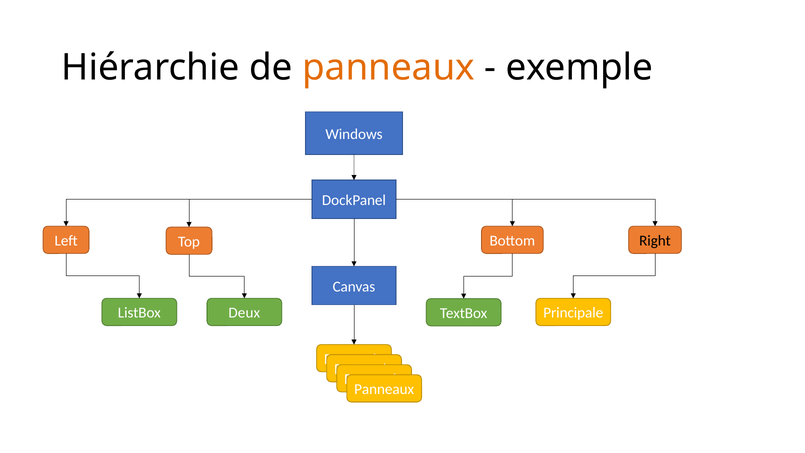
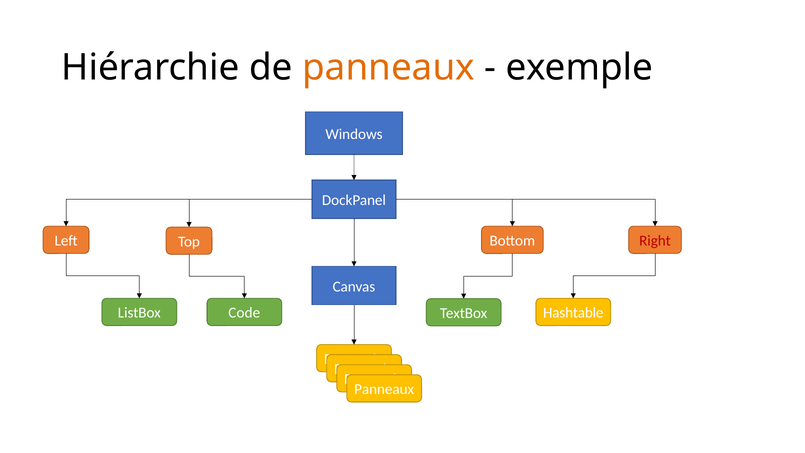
Right colour: black -> red (655, 241)
Deux: Deux -> Code (244, 313)
Principale: Principale -> Hashtable (573, 313)
